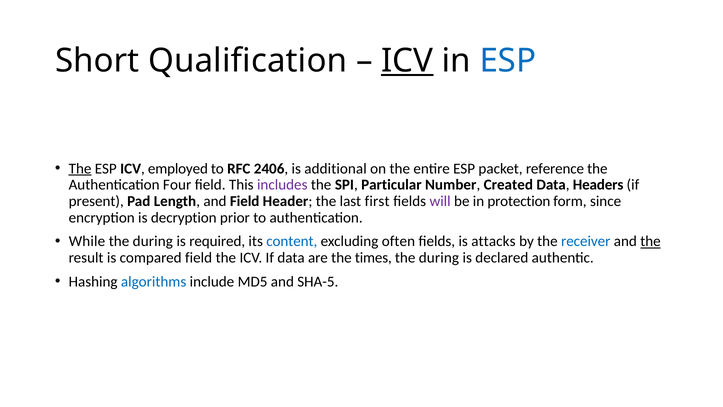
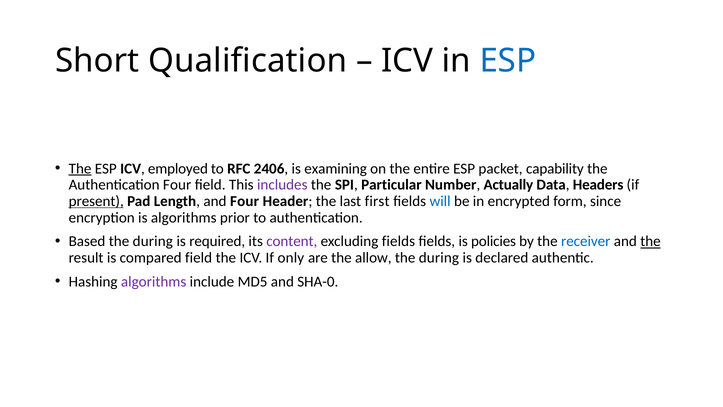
ICV underline: present -> none (407, 61)
additional: additional -> examining (336, 169)
reference: reference -> capability (555, 169)
Created: Created -> Actually (508, 185)
present underline: none -> present (96, 201)
and Field: Field -> Four (245, 201)
will colour: purple -> blue (440, 201)
protection: protection -> encrypted (519, 201)
is decryption: decryption -> algorithms (184, 217)
While: While -> Based (87, 241)
content colour: blue -> purple (292, 241)
excluding often: often -> fields (398, 241)
attacks: attacks -> policies (494, 241)
If data: data -> only (291, 257)
times: times -> allow (373, 257)
algorithms colour: blue -> purple (154, 281)
SHA-5: SHA-5 -> SHA-0 (318, 281)
